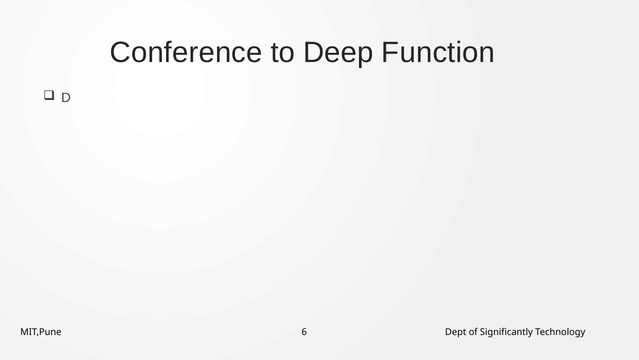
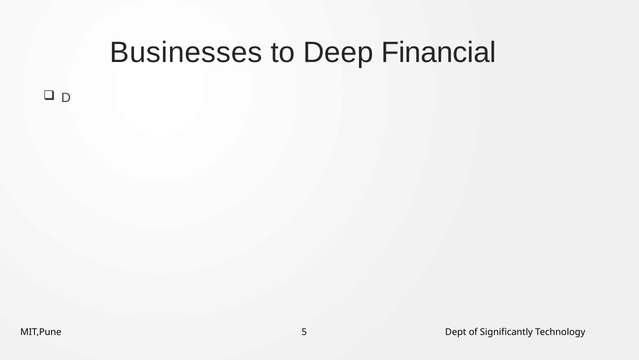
Conference: Conference -> Businesses (186, 53)
Function: Function -> Financial (439, 53)
6: 6 -> 5 (304, 332)
